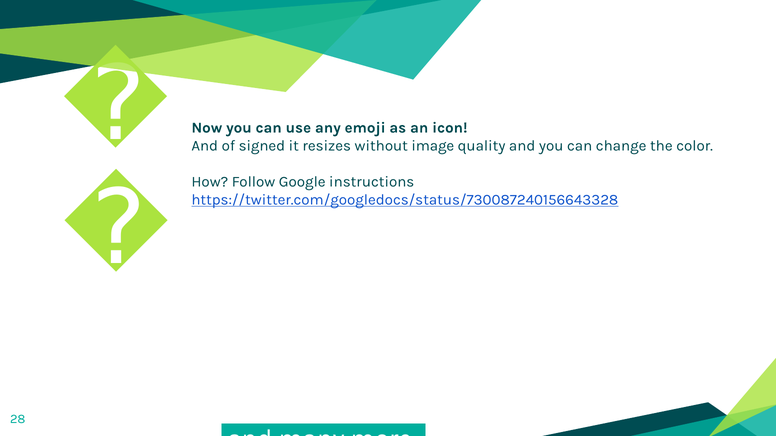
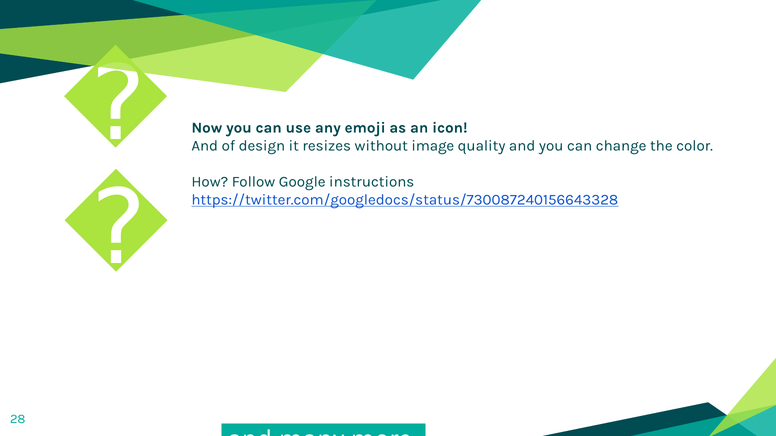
signed: signed -> design (262, 146)
